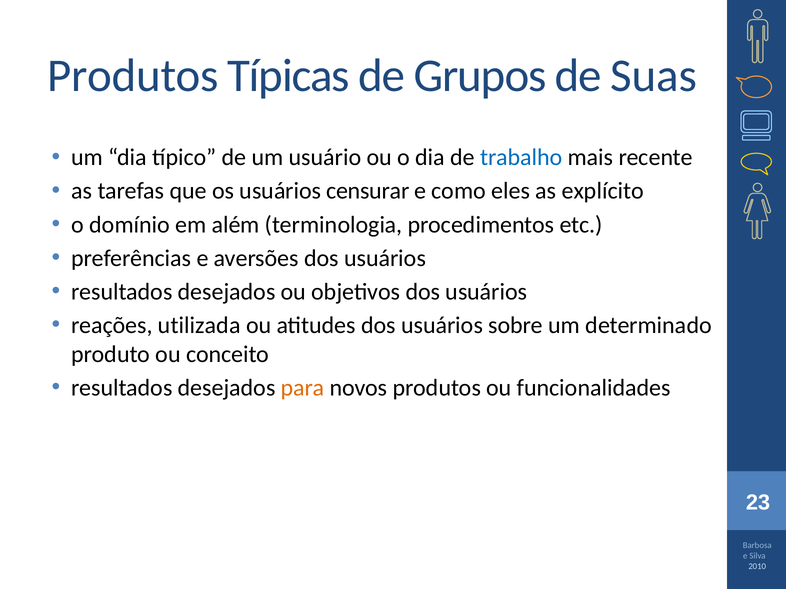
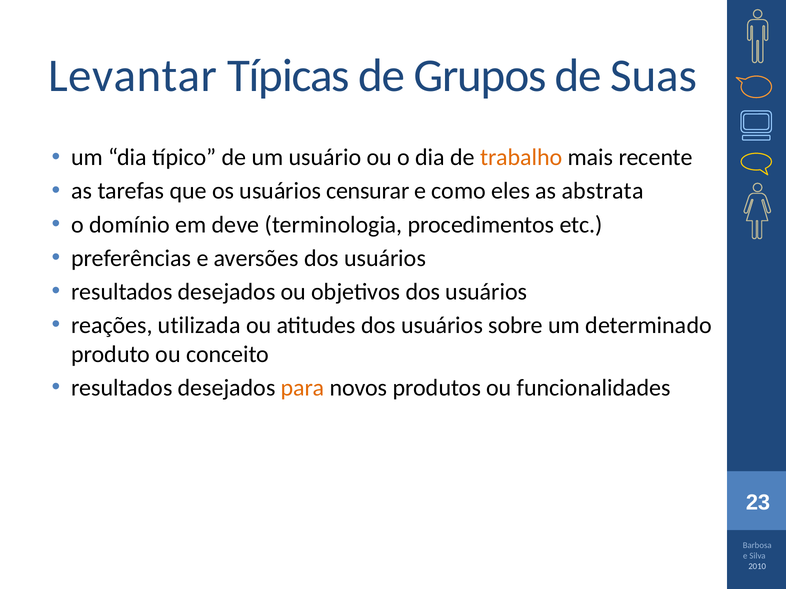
Produtos: Produtos -> Levantar (133, 76)
trabalho colour: blue -> orange (521, 158)
explícito: explícito -> abstrata (603, 191)
além: além -> deve (236, 225)
